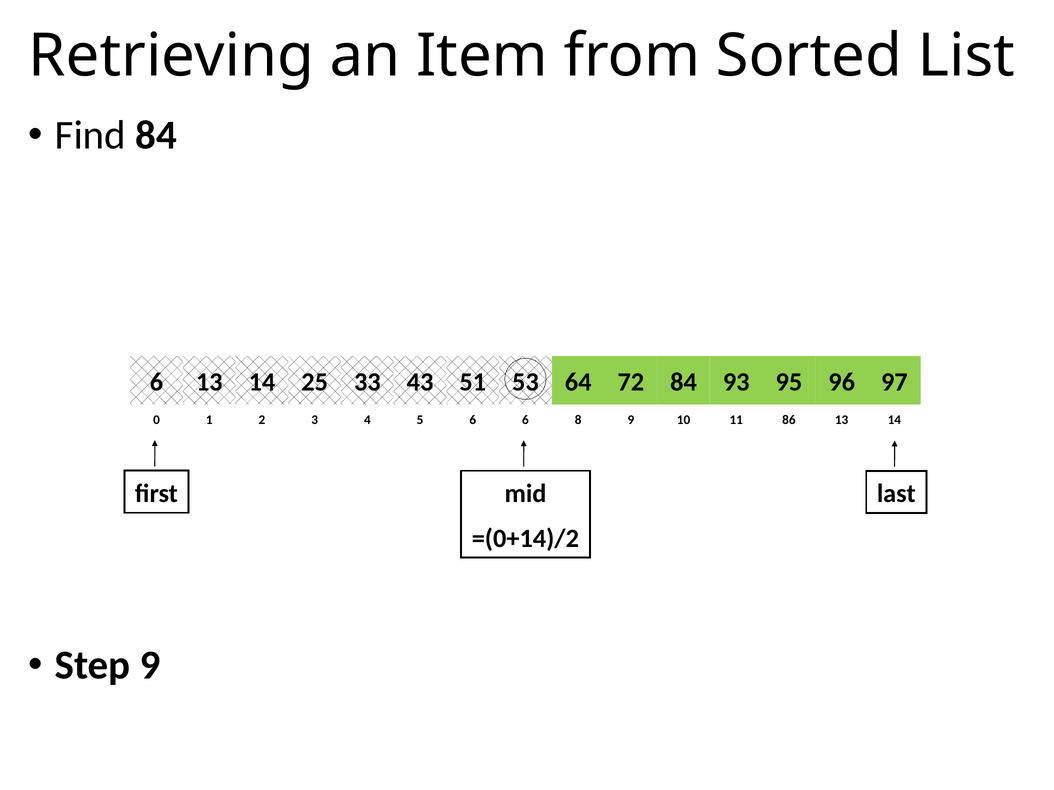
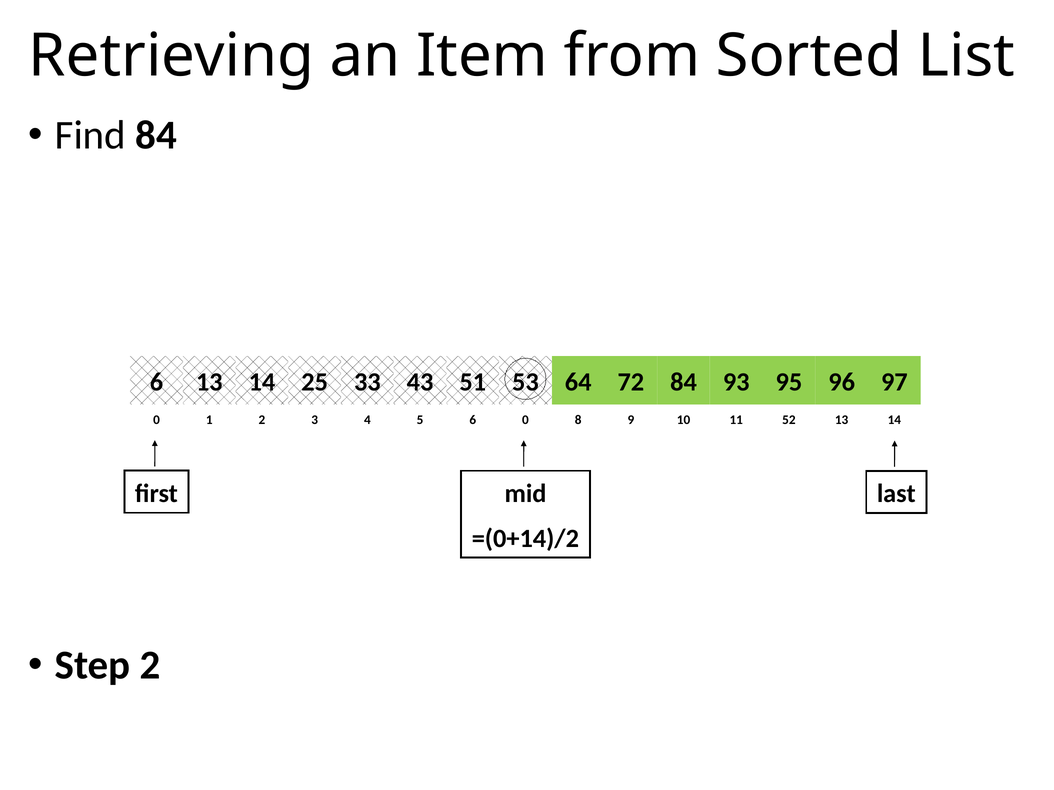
5 6: 6 -> 0 (525, 420)
86: 86 -> 52 (789, 420)
Step 9: 9 -> 2 (150, 666)
